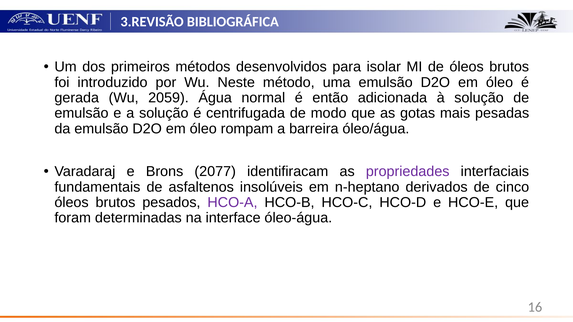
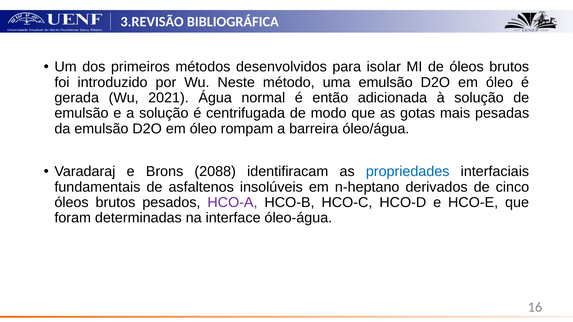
2059: 2059 -> 2021 (168, 98)
2077: 2077 -> 2088 (215, 172)
propriedades colour: purple -> blue (408, 172)
